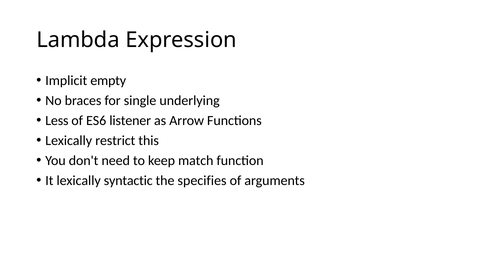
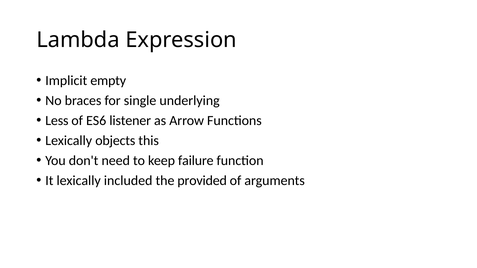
restrict: restrict -> objects (115, 141)
match: match -> failure (196, 161)
syntactic: syntactic -> included (128, 181)
specifies: specifies -> provided (202, 181)
